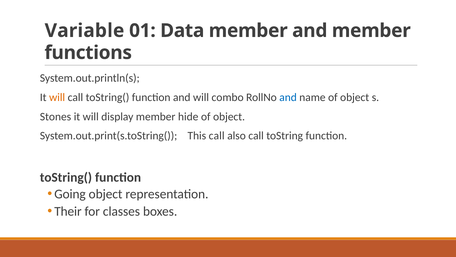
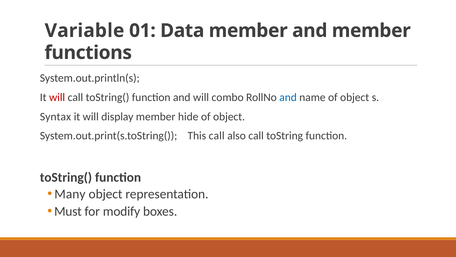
will colour: orange -> red (57, 97)
Stones: Stones -> Syntax (55, 116)
Going: Going -> Many (70, 194)
Their: Their -> Must (68, 211)
classes: classes -> modify (122, 211)
